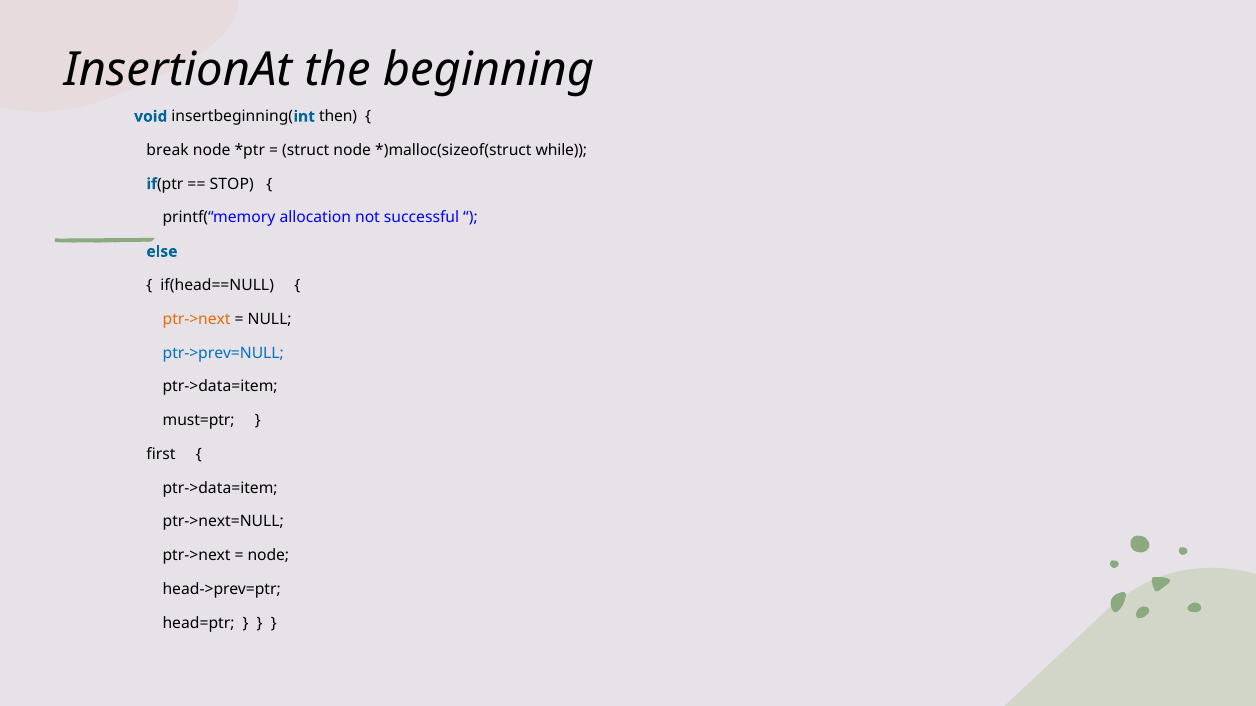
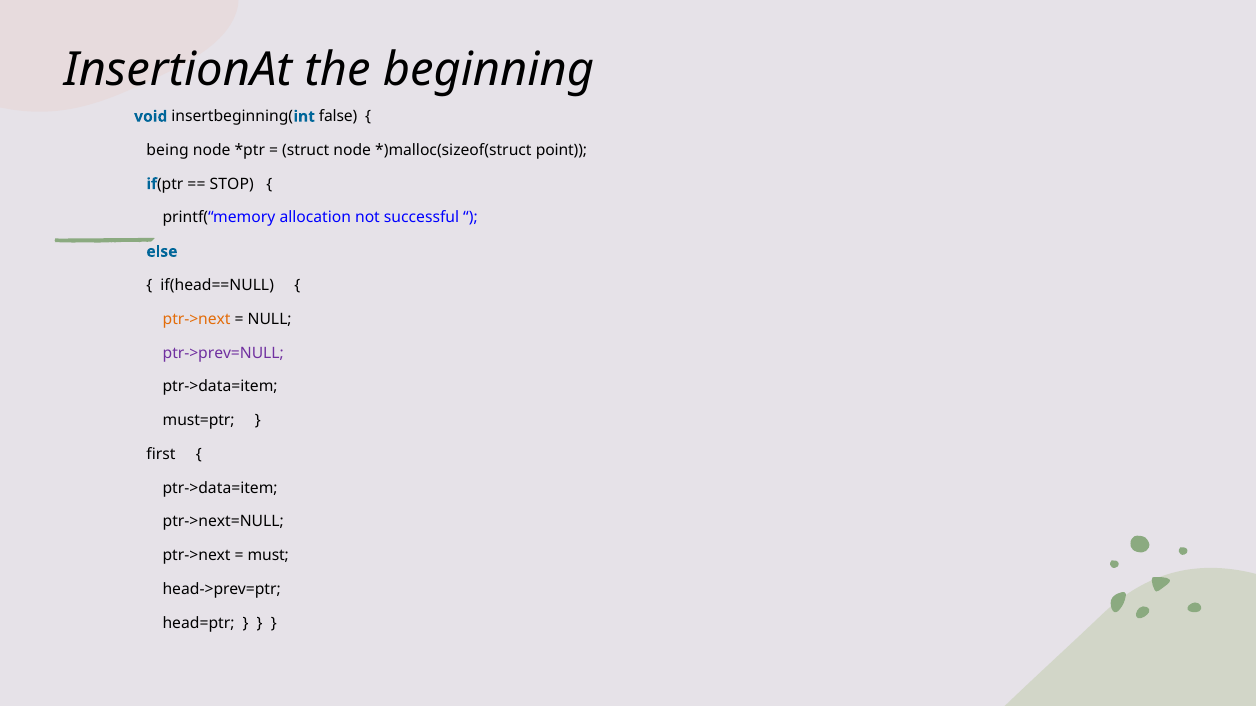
then: then -> false (338, 117)
break: break -> being (168, 150)
while: while -> point (561, 150)
ptr->prev=NULL colour: blue -> purple (223, 353)
node: node -> must (268, 556)
